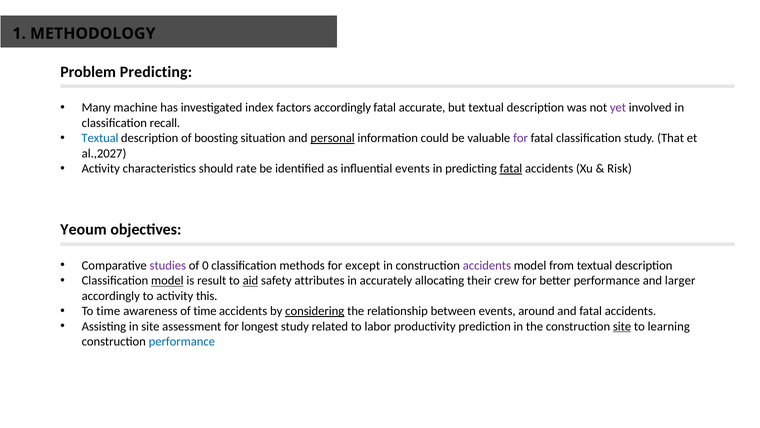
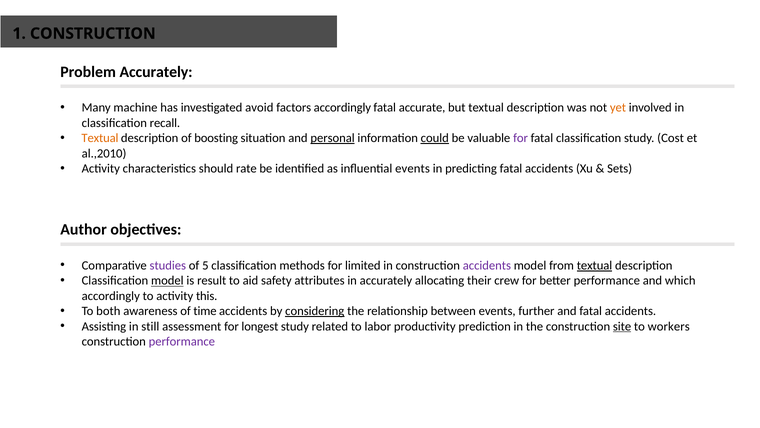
1 METHODOLOGY: METHODOLOGY -> CONSTRUCTION (93, 33)
Problem Predicting: Predicting -> Accurately (156, 72)
index: index -> avoid (259, 108)
yet colour: purple -> orange (618, 108)
Textual colour: blue -> orange (100, 138)
could underline: none -> present (435, 138)
That: That -> Cost (671, 138)
al.,2027: al.,2027 -> al.,2010 (104, 153)
fatal underline: present -> none (511, 168)
Risk: Risk -> Sets (620, 168)
Yeoum: Yeoum -> Author (84, 229)
0: 0 -> 5 (205, 265)
except: except -> limited (363, 265)
textual underline: none -> present (595, 265)
aid underline: present -> none (250, 280)
larger: larger -> which (680, 280)
To time: time -> both (108, 311)
around: around -> further (536, 311)
in site: site -> still (150, 326)
learning: learning -> workers (669, 326)
performance colour: blue -> purple (182, 341)
